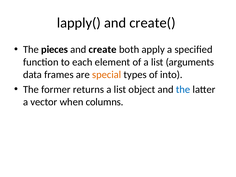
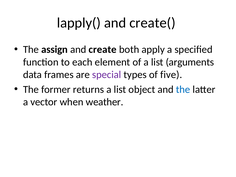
pieces: pieces -> assign (55, 50)
special colour: orange -> purple (107, 75)
into: into -> five (171, 75)
columns: columns -> weather (105, 102)
